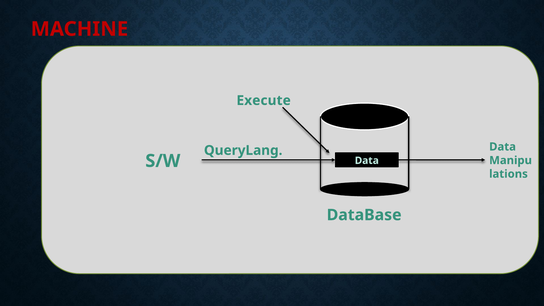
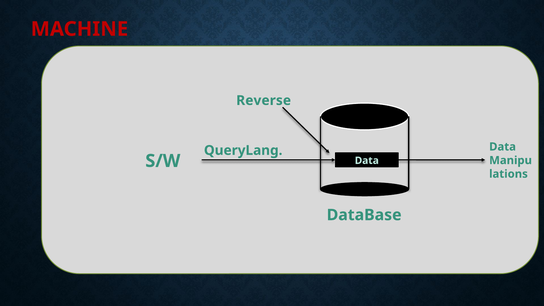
Execute: Execute -> Reverse (264, 100)
